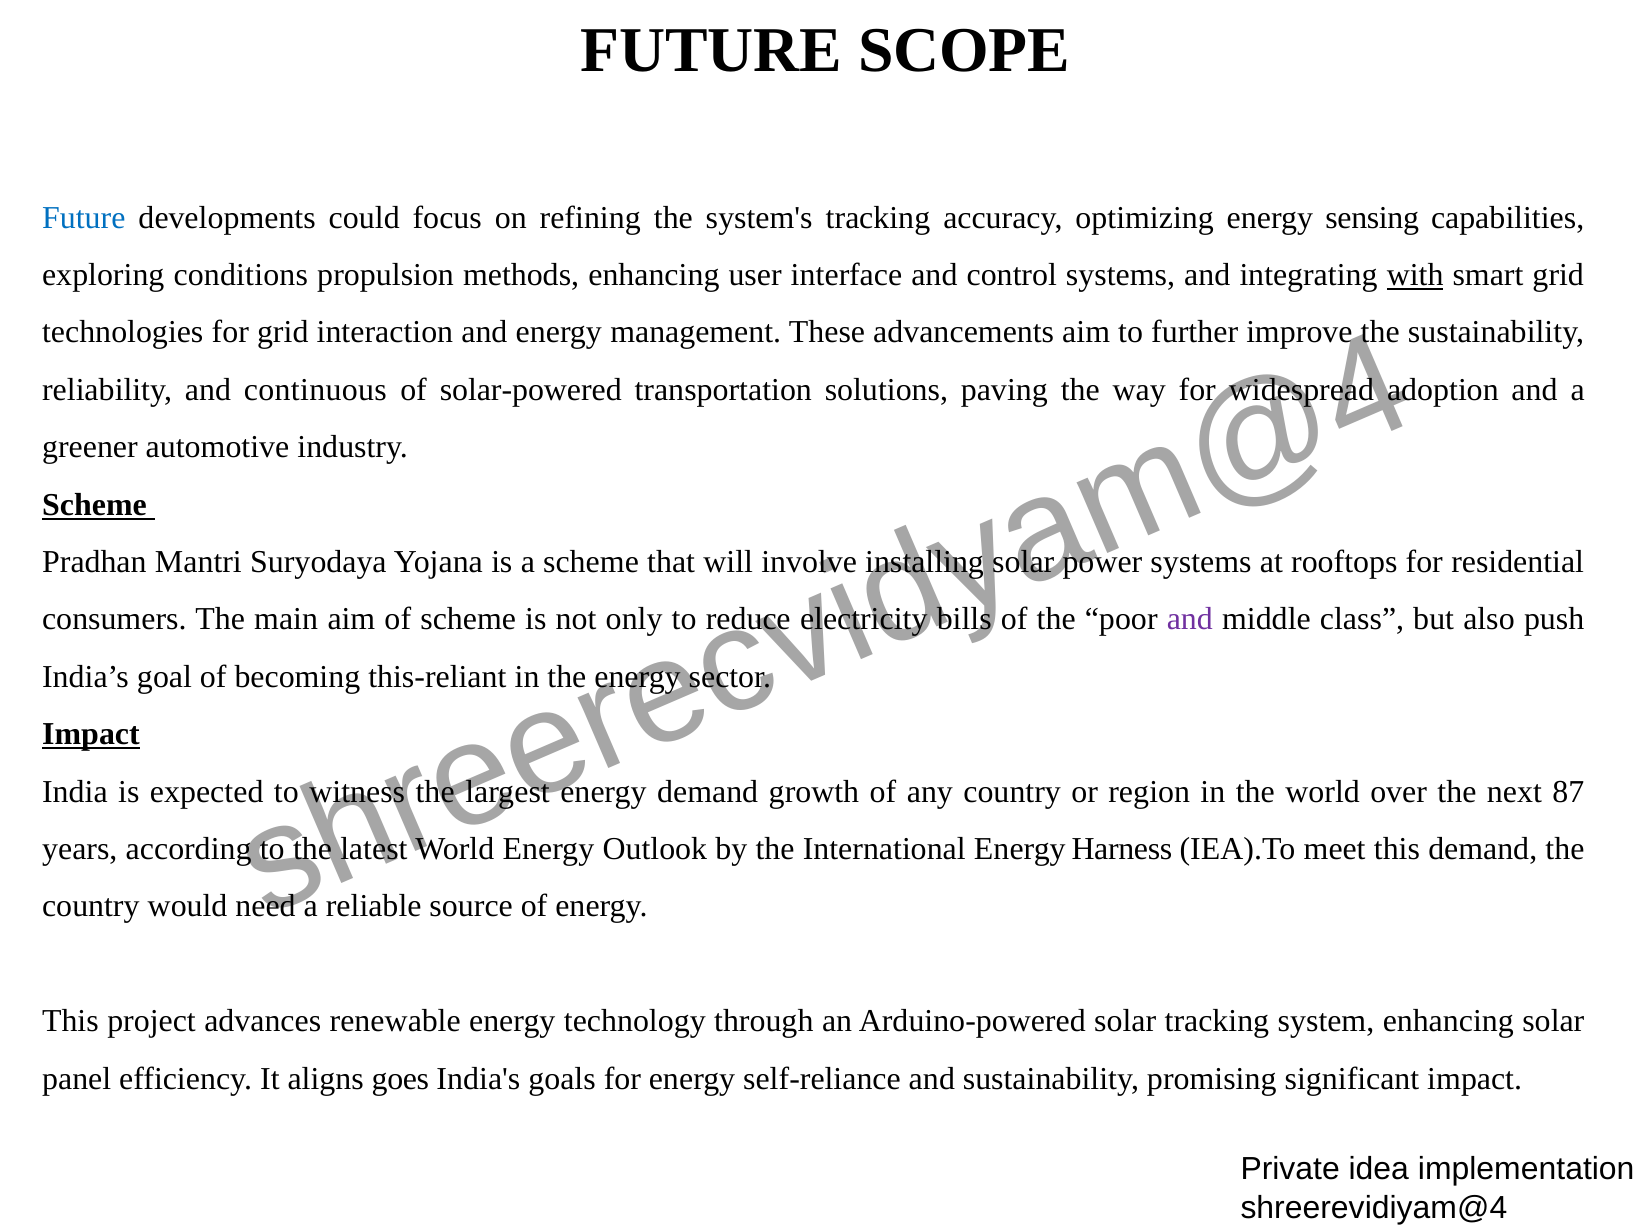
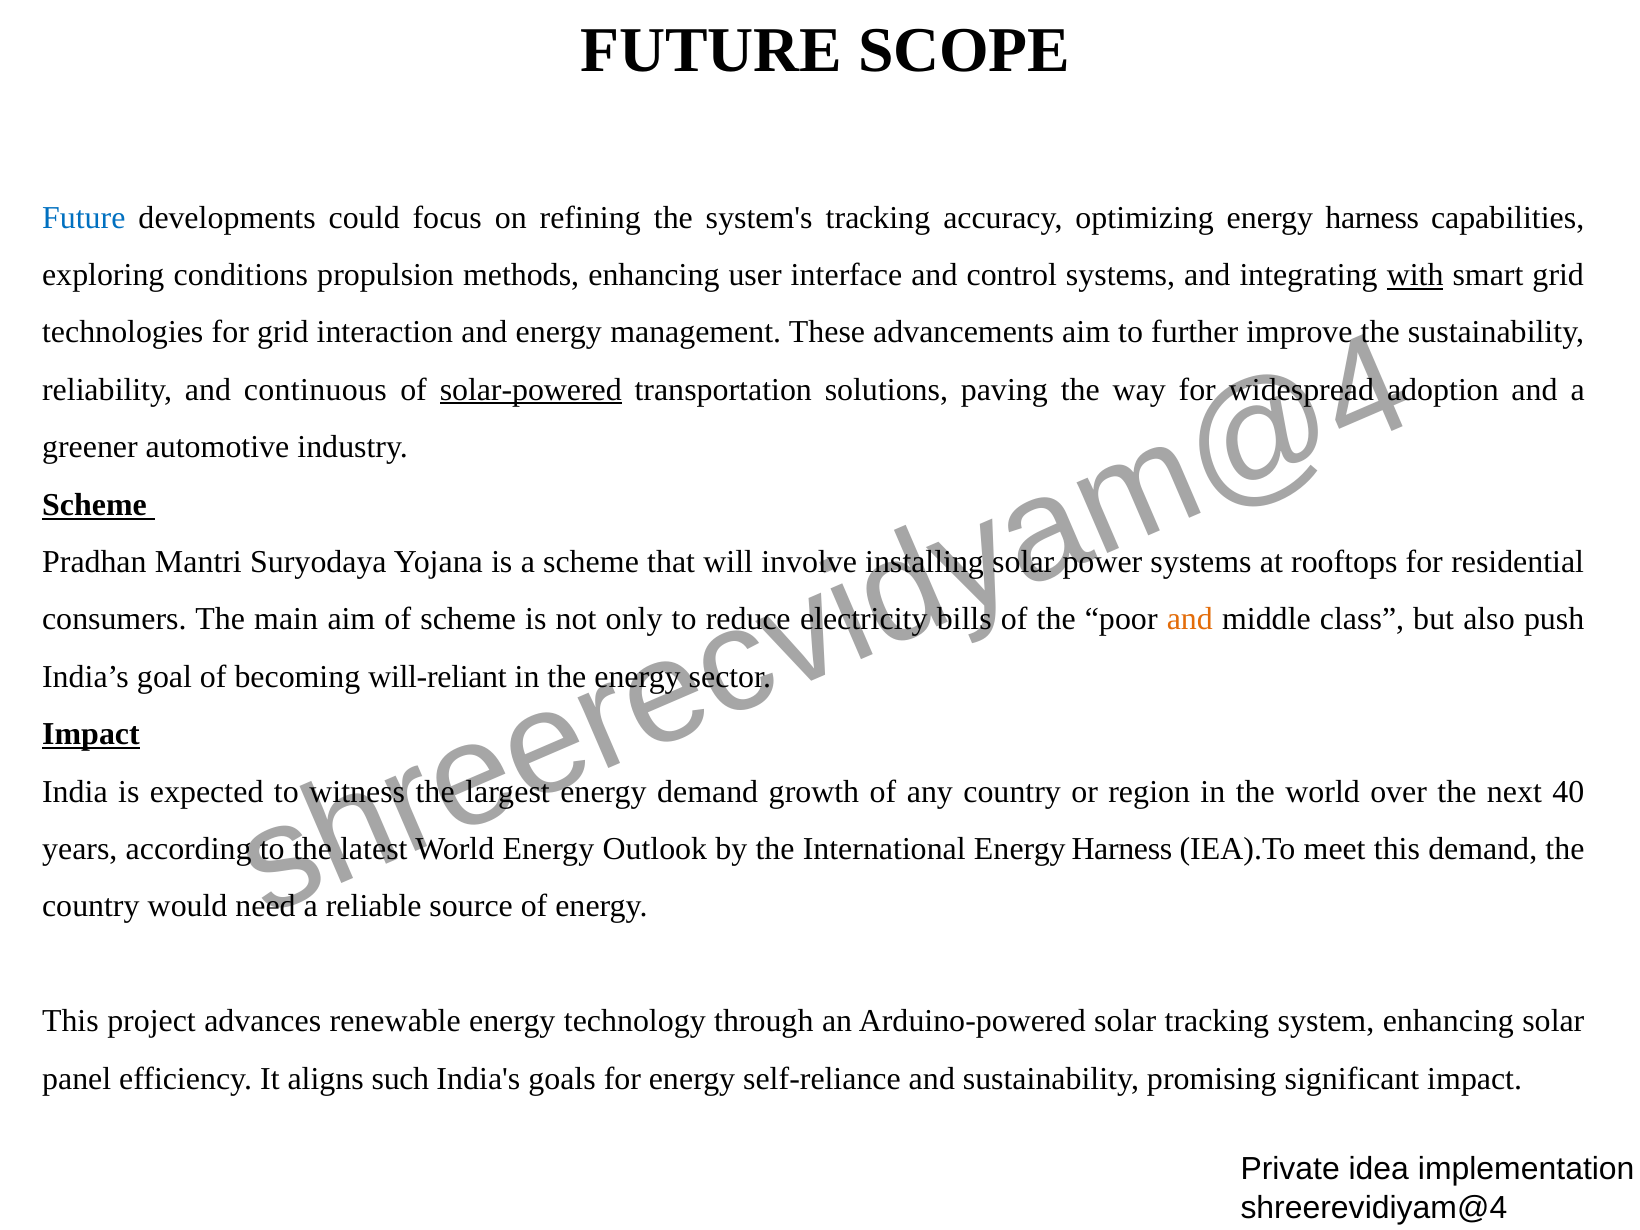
optimizing energy sensing: sensing -> harness (1372, 218)
solar-powered underline: none -> present (531, 390)
and colour: purple -> orange (1190, 619)
this-reliant: this-reliant -> will-reliant (438, 677)
87: 87 -> 40 (1568, 792)
goes: goes -> such (400, 1079)
